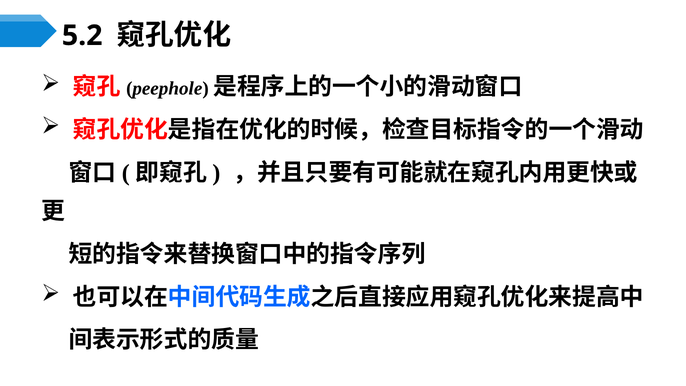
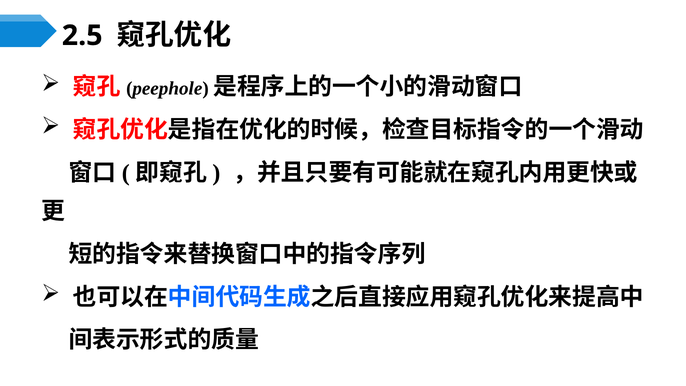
5.2: 5.2 -> 2.5 (82, 36)
